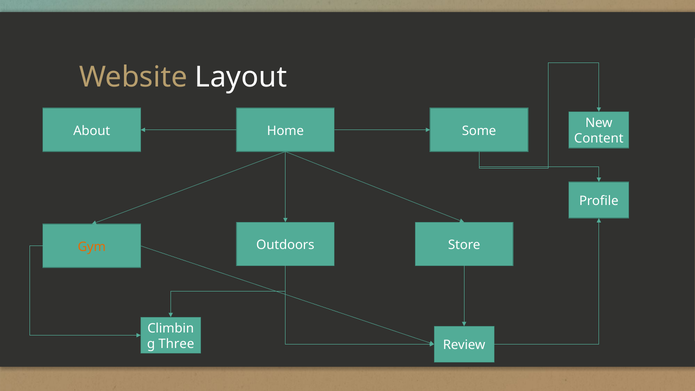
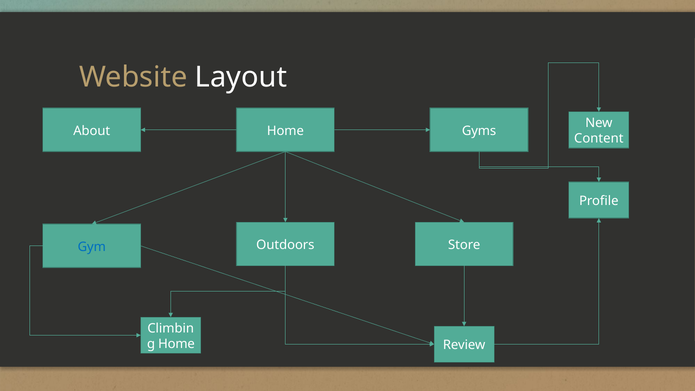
Some: Some -> Gyms (479, 131)
Gym colour: orange -> blue (92, 247)
Three: Three -> Home (176, 344)
